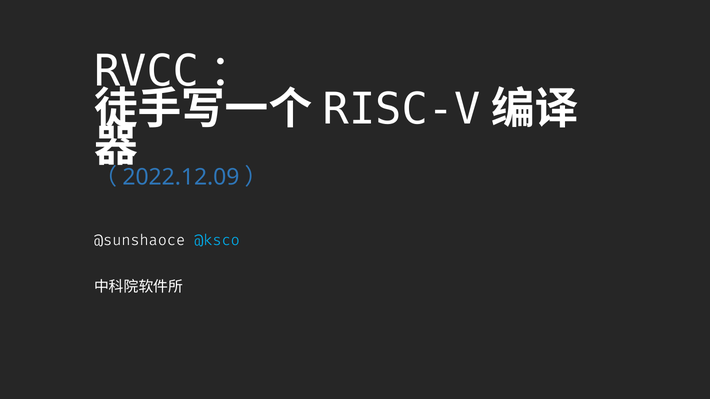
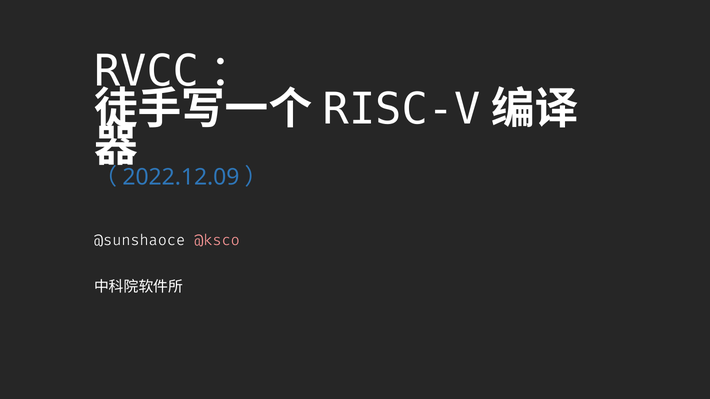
@ksco colour: light blue -> pink (217, 241)
